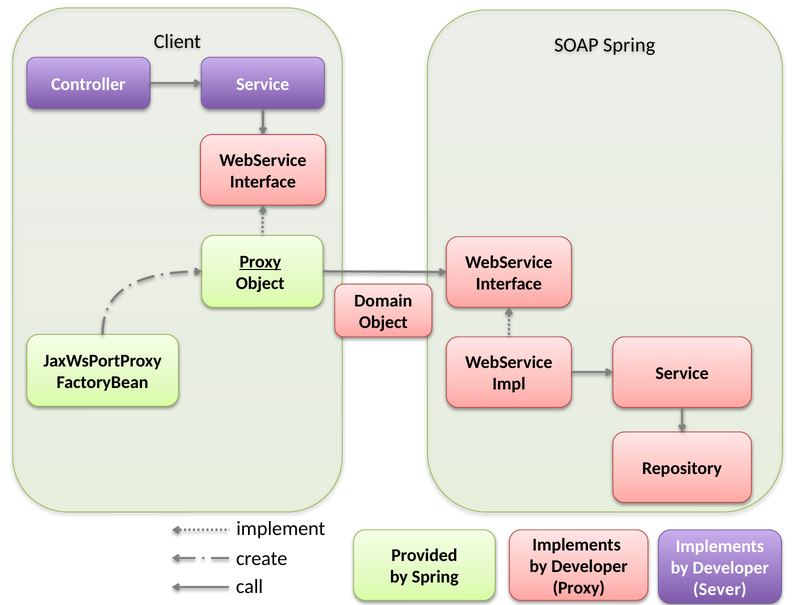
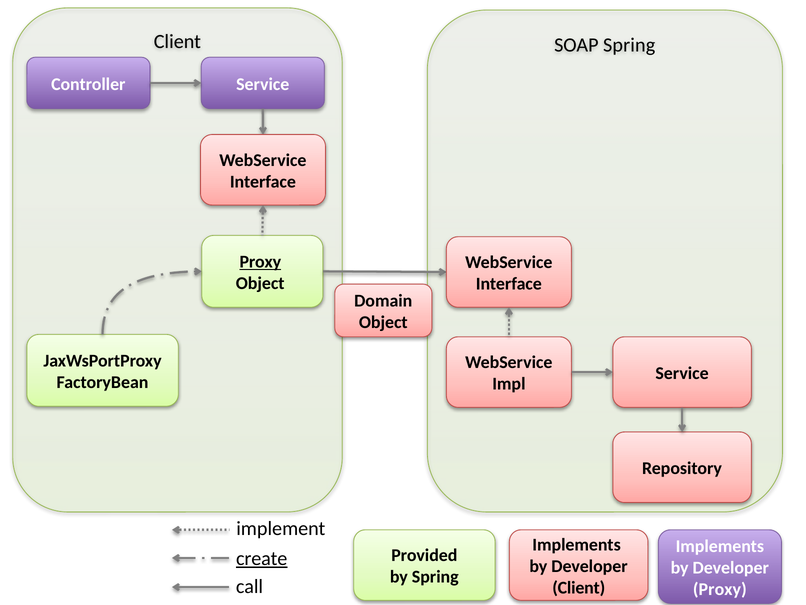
create underline: none -> present (262, 558)
Proxy: Proxy -> Client (579, 587)
Sever: Sever -> Proxy (720, 589)
